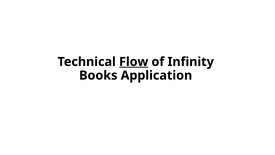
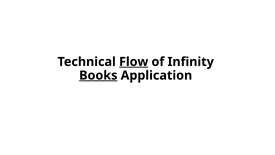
Books underline: none -> present (98, 75)
